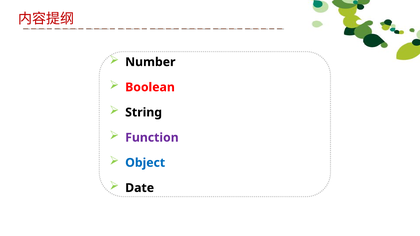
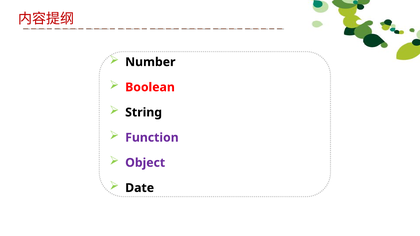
Object colour: blue -> purple (145, 163)
